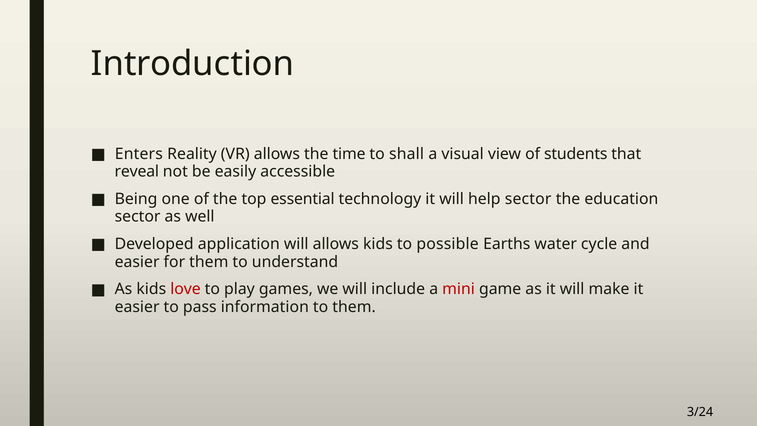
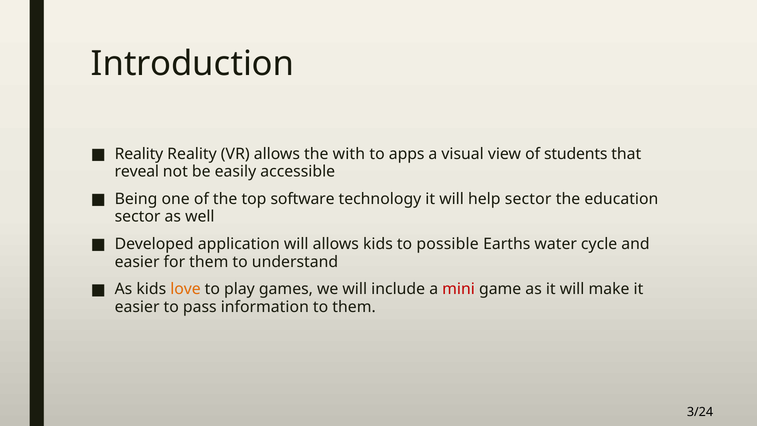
Enters: Enters -> Reality (139, 154)
time: time -> with (349, 154)
shall: shall -> apps (407, 154)
essential: essential -> software (303, 199)
love colour: red -> orange (185, 289)
